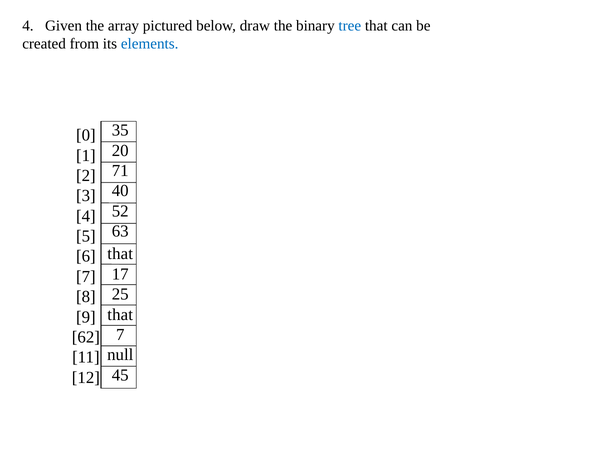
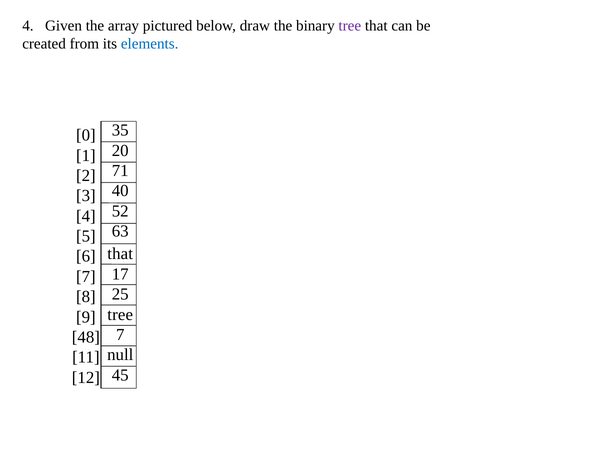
tree colour: blue -> purple (350, 26)
that: that -> tree (120, 315)
62: 62 -> 48 (86, 338)
